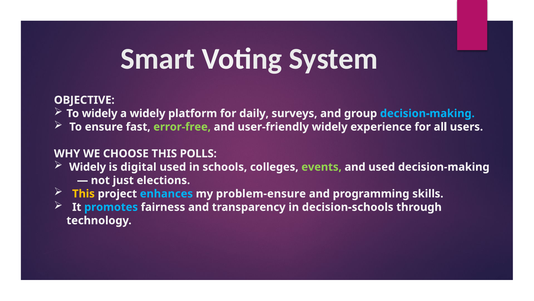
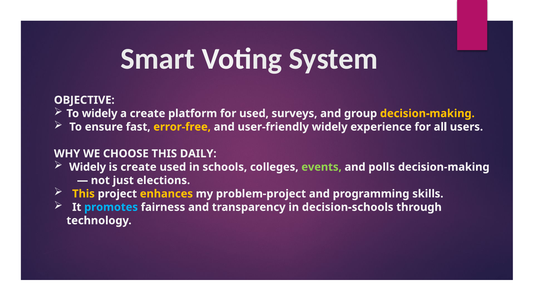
a widely: widely -> create (148, 113)
for daily: daily -> used (254, 113)
decision-making colour: light blue -> yellow (427, 113)
error-free colour: light green -> yellow (182, 127)
POLLS: POLLS -> DAILY (198, 153)
is digital: digital -> create (138, 167)
and used: used -> polls (382, 167)
enhances colour: light blue -> yellow (166, 193)
problem-ensure: problem-ensure -> problem-project (261, 193)
